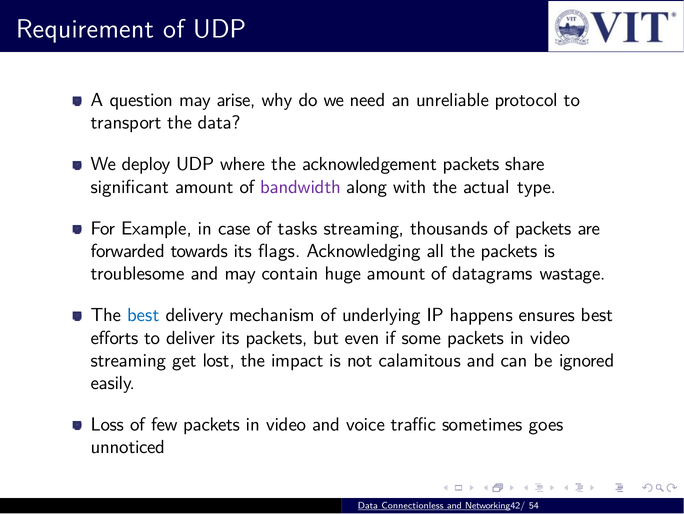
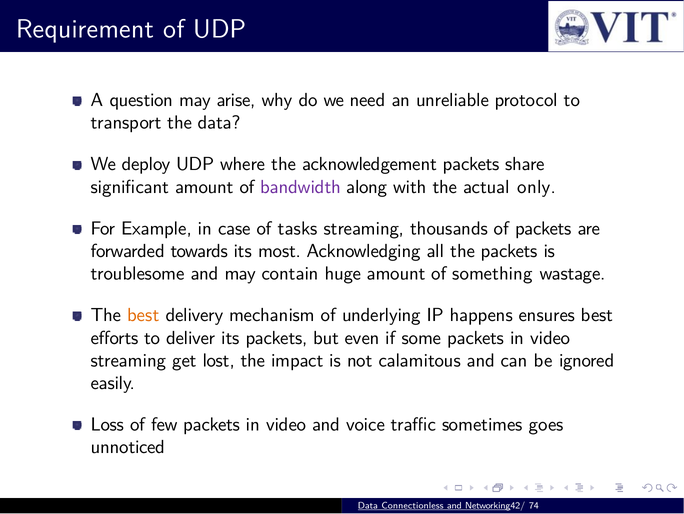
type: type -> only (537, 187)
flags: flags -> most (280, 251)
datagrams: datagrams -> something (492, 273)
best colour: blue -> orange (143, 315)
54: 54 -> 74 (534, 505)
